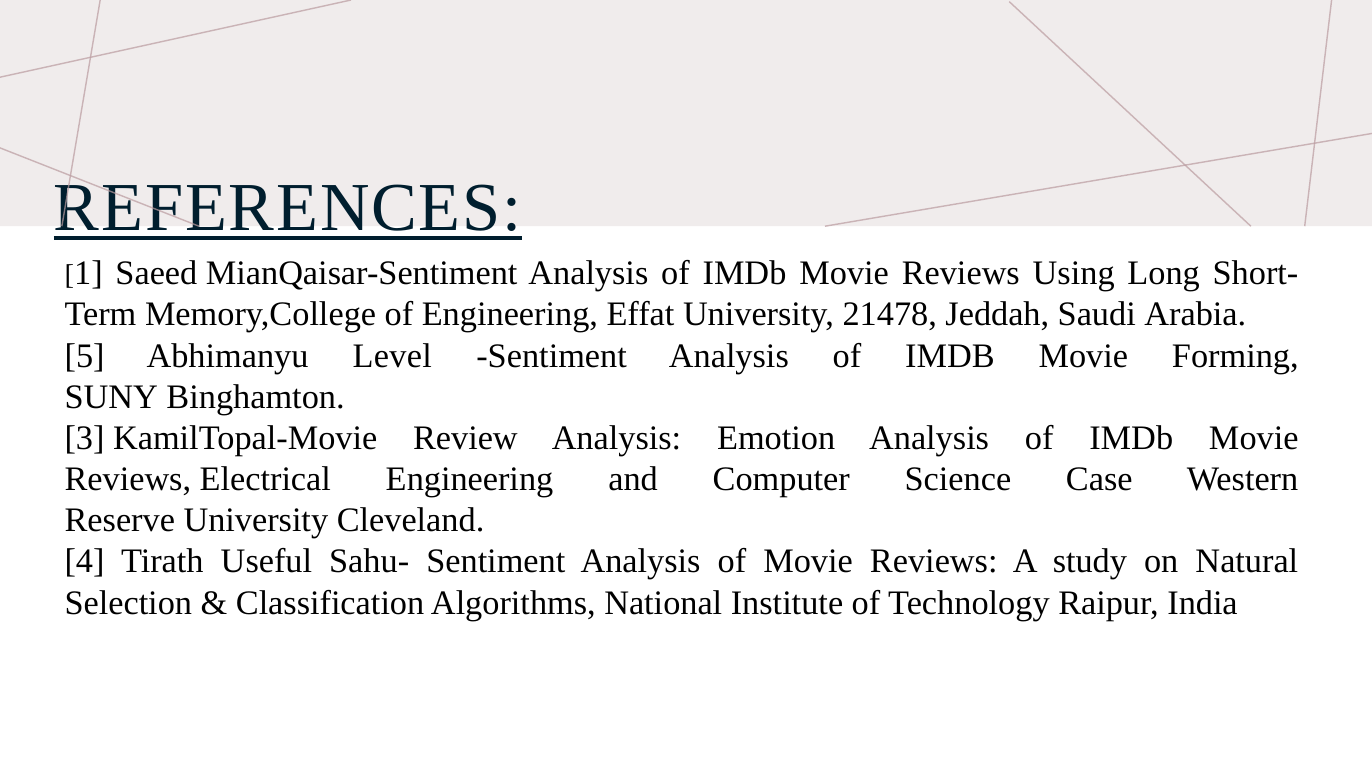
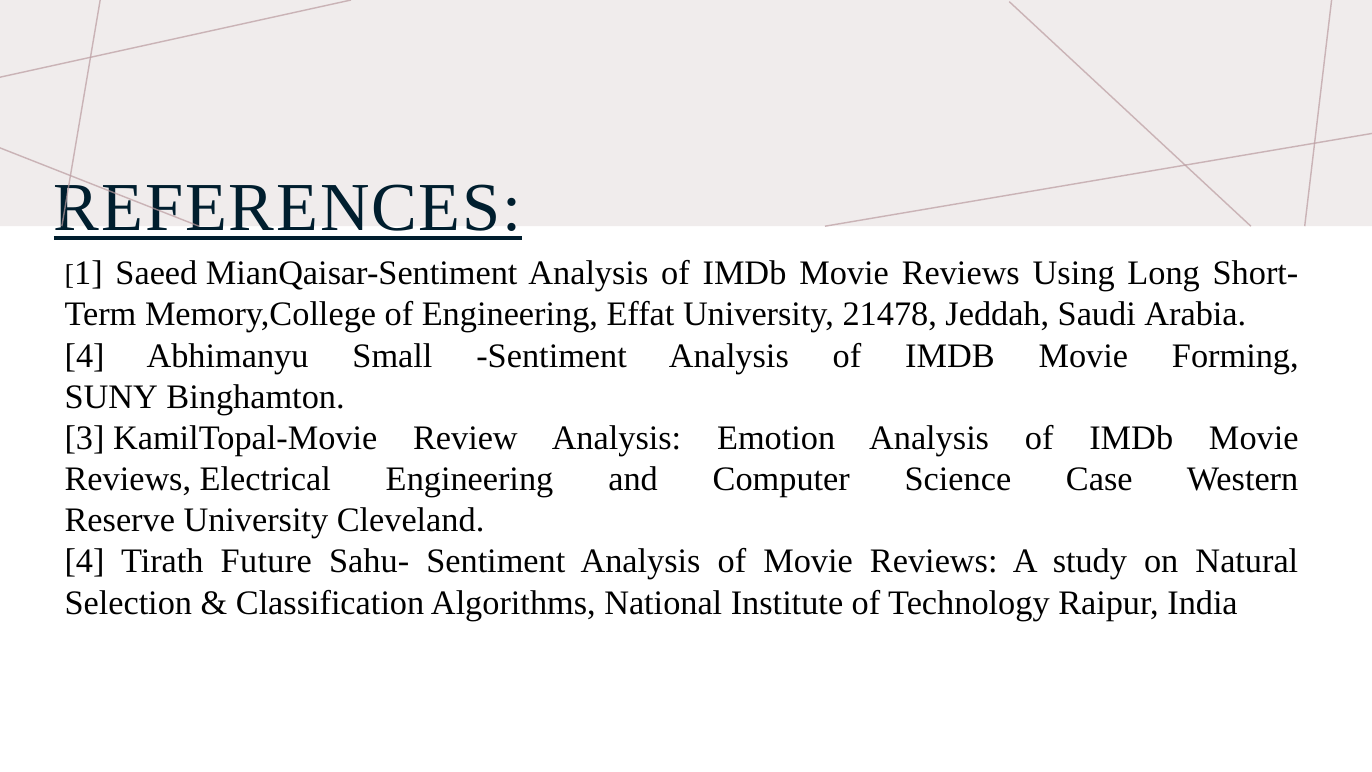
5: 5 -> 4 (85, 356)
Level: Level -> Small (392, 356)
Useful: Useful -> Future (266, 561)
